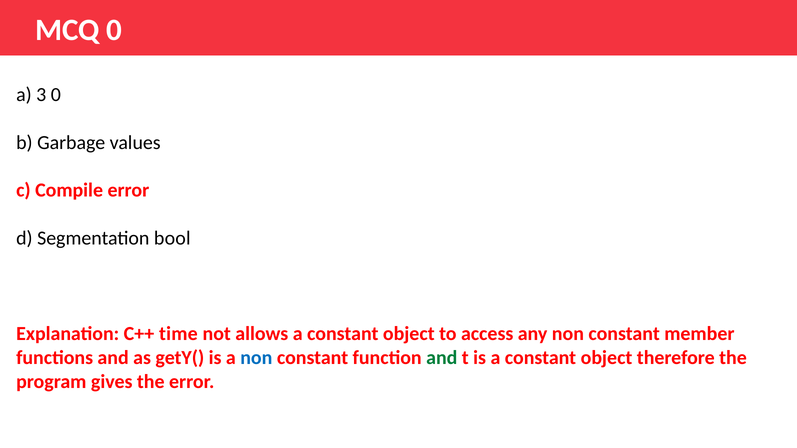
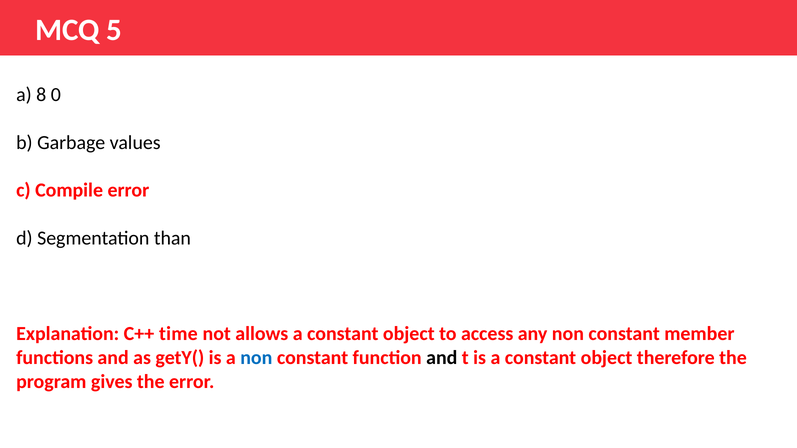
MCQ 0: 0 -> 5 (114, 30)
3: 3 -> 8 (41, 95)
bool: bool -> than (172, 238)
and colour: green -> black (442, 358)
